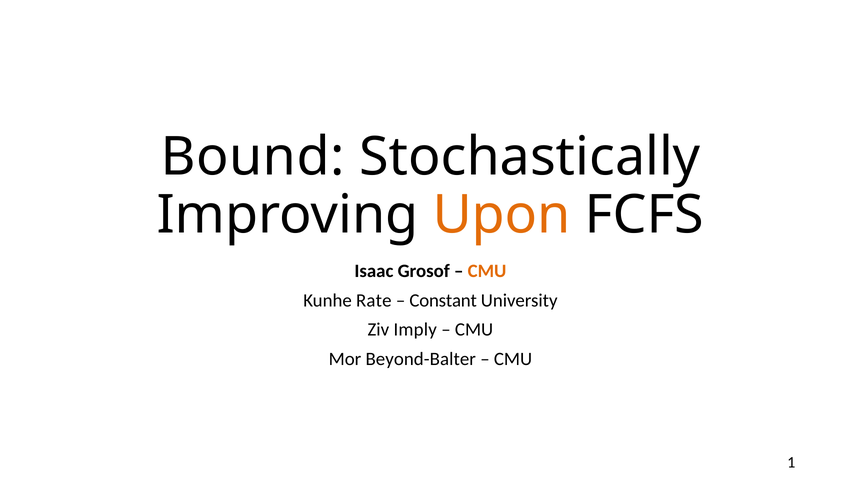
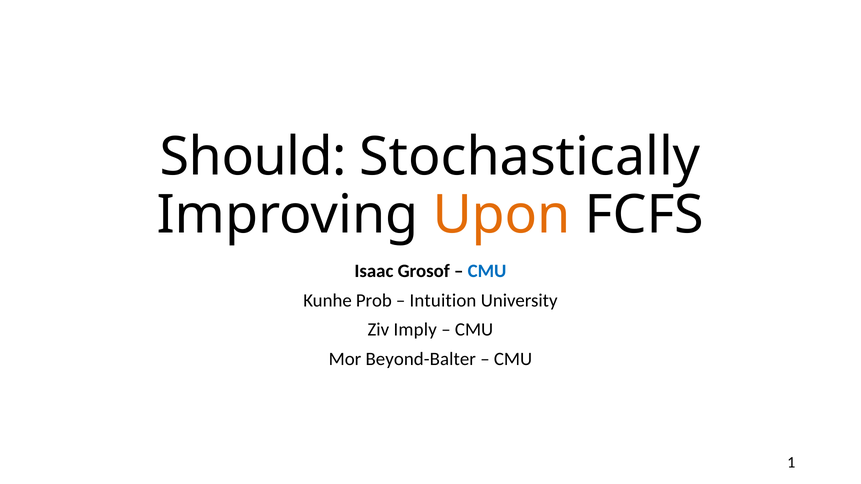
Bound: Bound -> Should (253, 157)
CMU colour: orange -> blue (487, 271)
Rate: Rate -> Prob (374, 301)
Constant: Constant -> Intuition (443, 301)
